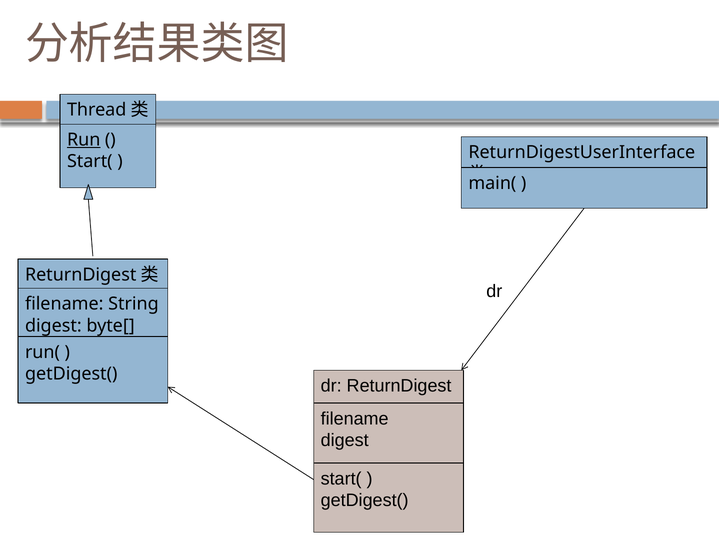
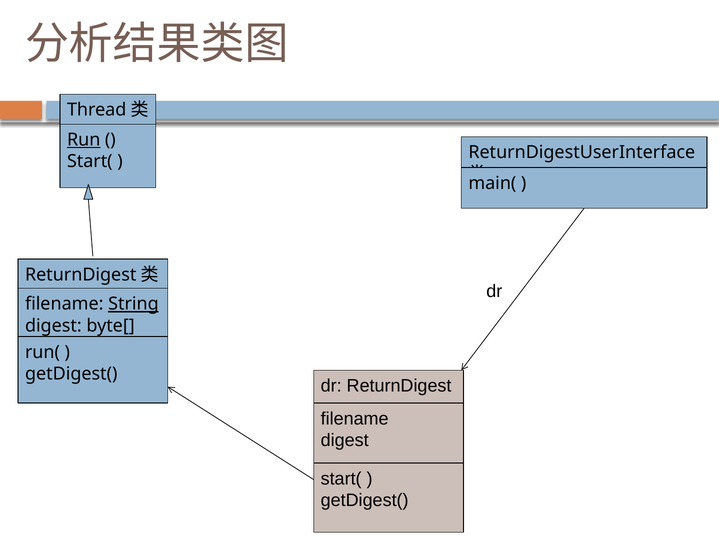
String underline: none -> present (133, 304)
